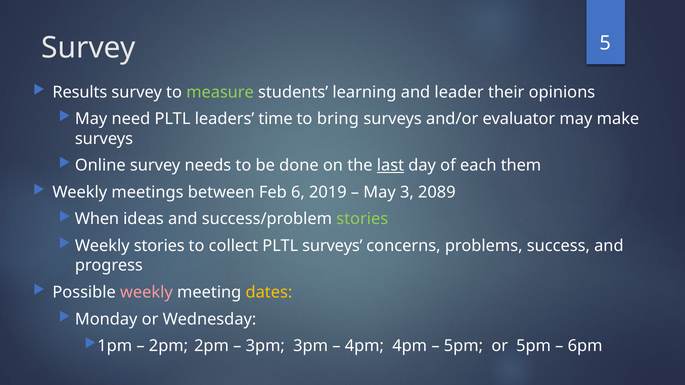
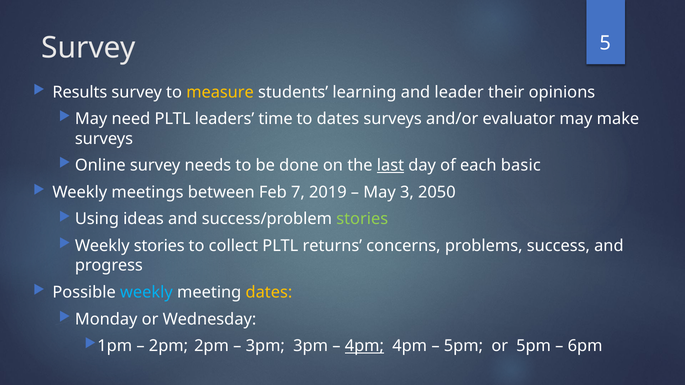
measure colour: light green -> yellow (220, 92)
to bring: bring -> dates (338, 119)
them: them -> basic (521, 166)
6: 6 -> 7 (298, 192)
2089: 2089 -> 2050 (437, 192)
When: When -> Using (97, 219)
PLTL surveys: surveys -> returns (332, 246)
weekly colour: pink -> light blue (146, 293)
4pm underline: none -> present (364, 346)
